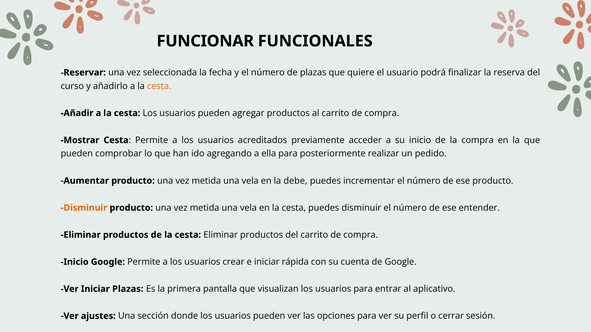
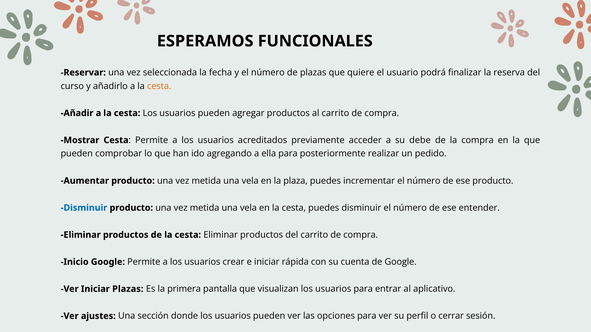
FUNCIONAR: FUNCIONAR -> ESPERAMOS (205, 41)
su inicio: inicio -> debe (420, 140)
debe: debe -> plaza (296, 181)
Disminuir colour: orange -> blue (84, 208)
